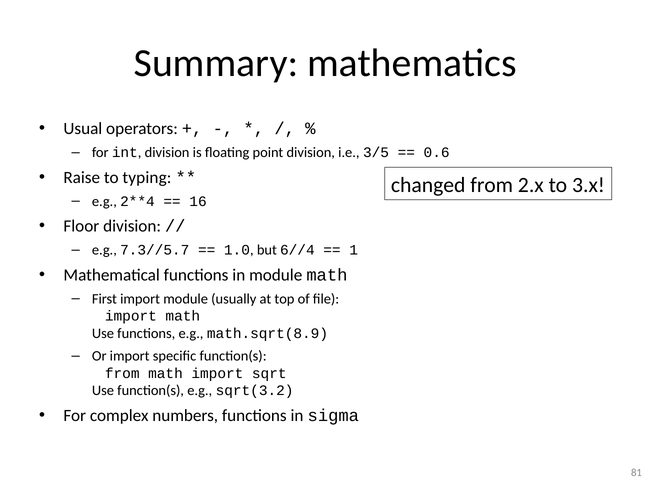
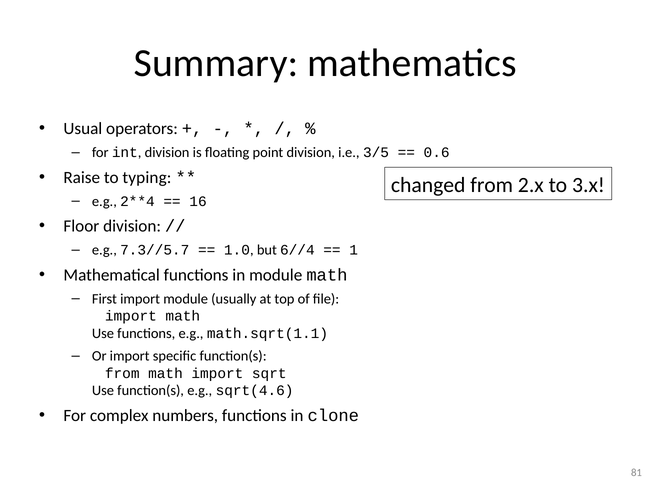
math.sqrt(8.9: math.sqrt(8.9 -> math.sqrt(1.1 (268, 334)
sqrt(3.2: sqrt(3.2 -> sqrt(4.6 (255, 391)
sigma: sigma -> clone (333, 416)
